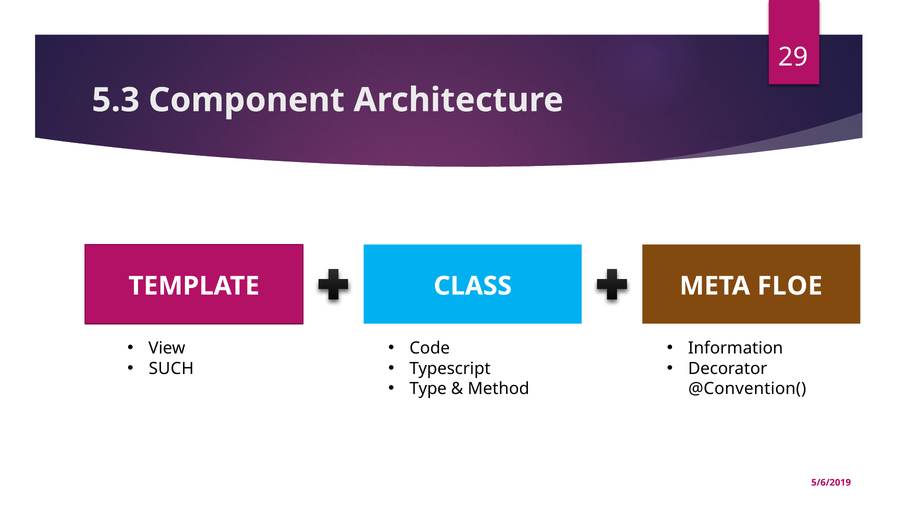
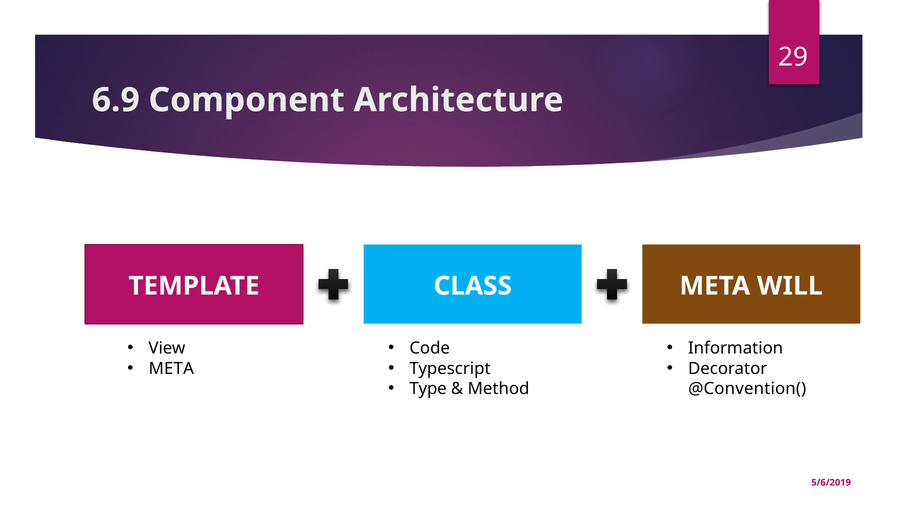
5.3: 5.3 -> 6.9 (116, 100)
FLOE: FLOE -> WILL (790, 286)
SUCH: SUCH -> META (171, 369)
